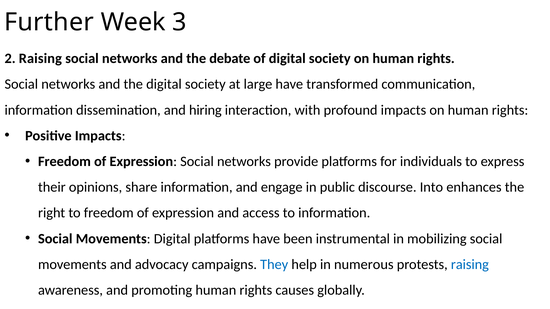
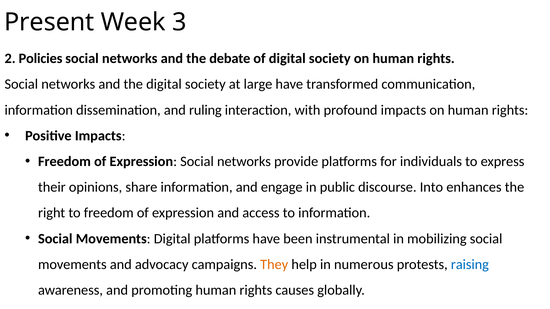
Further: Further -> Present (49, 22)
2 Raising: Raising -> Policies (41, 59)
hiring: hiring -> ruling (205, 110)
They colour: blue -> orange (274, 265)
